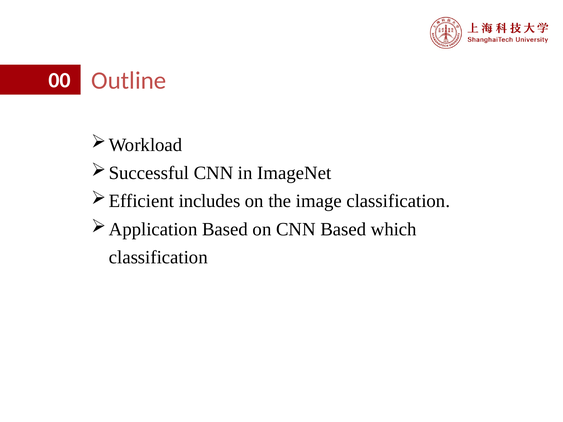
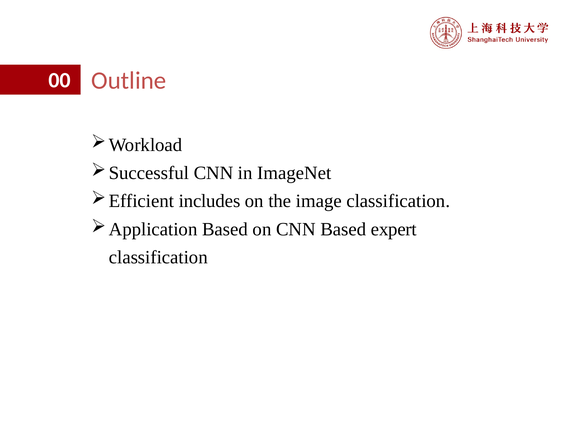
which: which -> expert (394, 229)
